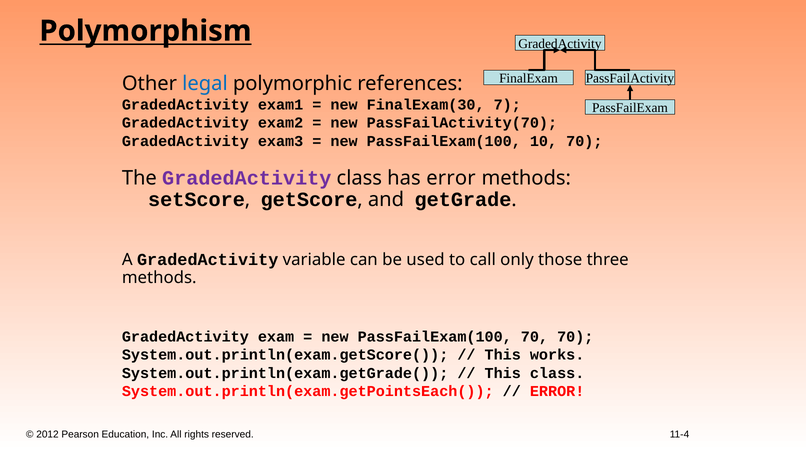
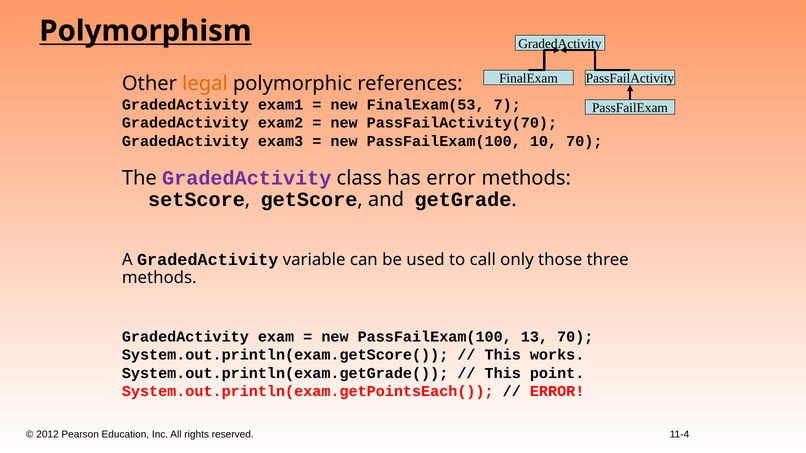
legal colour: blue -> orange (205, 84)
FinalExam(30: FinalExam(30 -> FinalExam(53 (426, 105)
PassFailExam(100 70: 70 -> 13 (534, 337)
This class: class -> point (557, 373)
